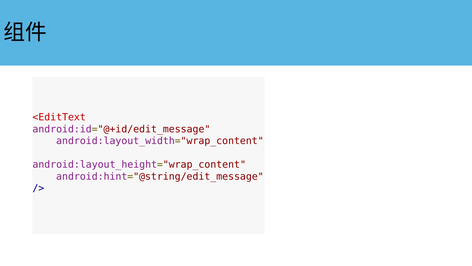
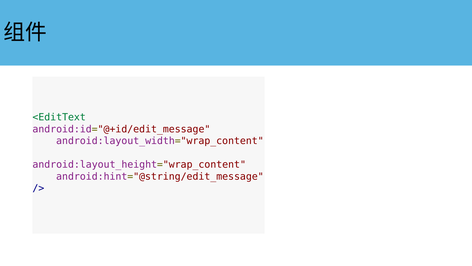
<EditText colour: red -> green (59, 117)
